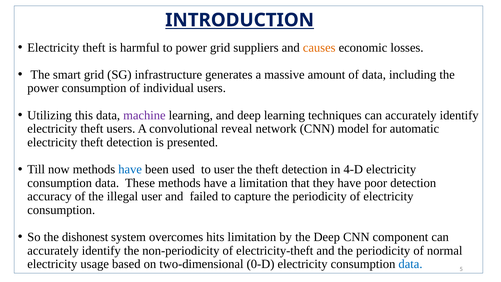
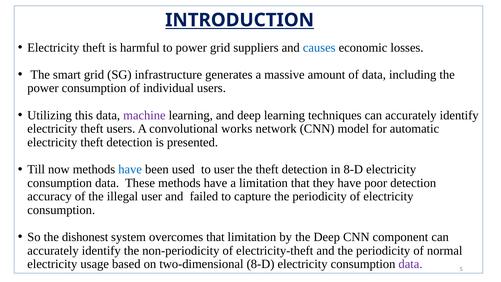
causes colour: orange -> blue (319, 48)
reveal: reveal -> works (237, 129)
in 4-D: 4-D -> 8-D (353, 169)
overcomes hits: hits -> that (215, 237)
two-dimensional 0-D: 0-D -> 8-D (261, 264)
data colour: blue -> purple (410, 264)
